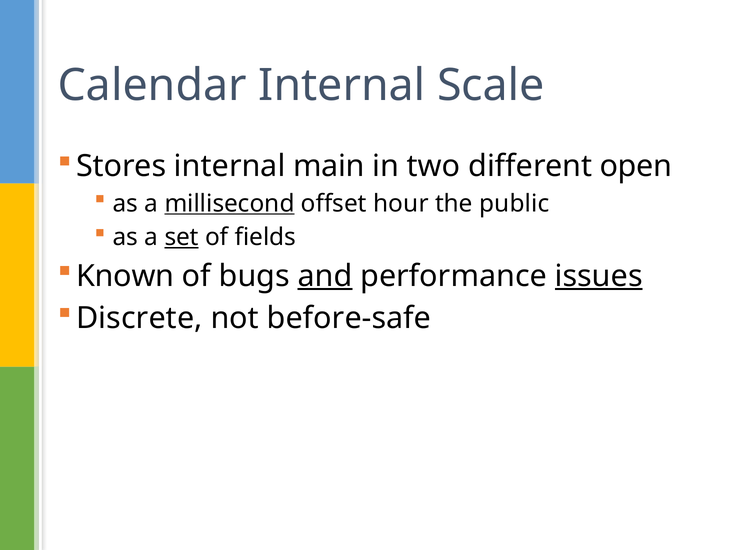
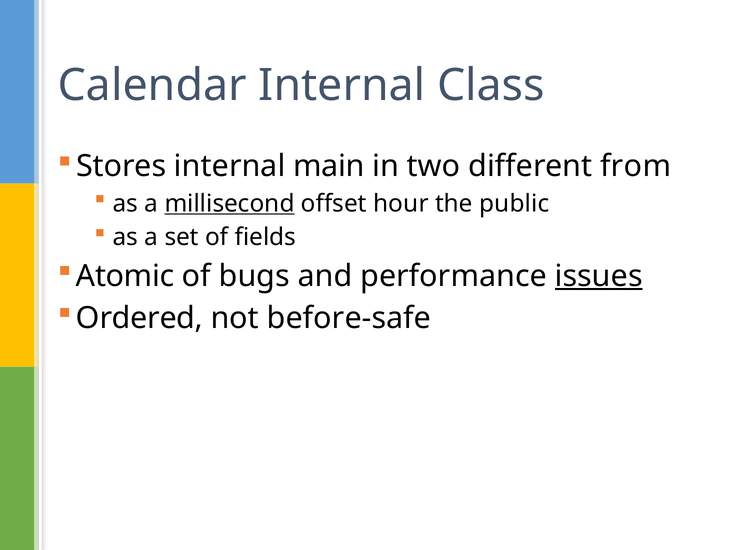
Scale: Scale -> Class (491, 86)
open: open -> from (636, 166)
set underline: present -> none (182, 237)
Known: Known -> Atomic (125, 276)
and underline: present -> none (325, 276)
Discrete: Discrete -> Ordered (140, 318)
